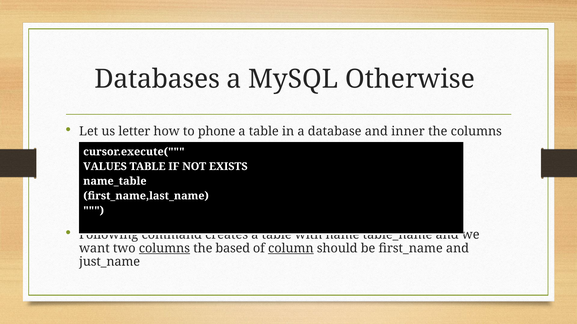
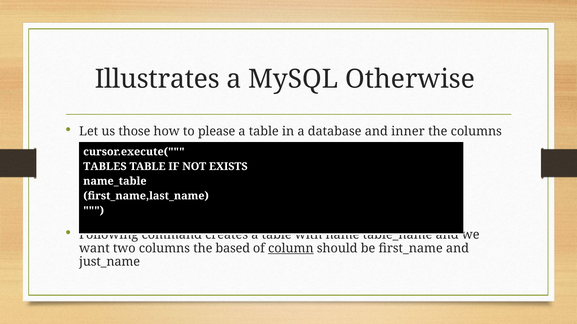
Databases: Databases -> Illustrates (157, 79)
letter: letter -> those (134, 132)
phone: phone -> please (217, 132)
VALUES: VALUES -> TABLES (105, 167)
columns underline: present -> none (164, 249)
